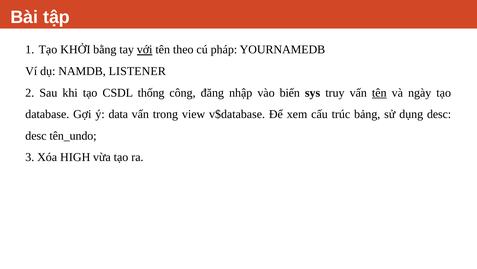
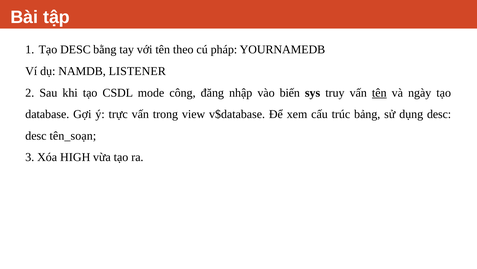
Tạo KHỞI: KHỞI -> DESC (75, 50)
với underline: present -> none (145, 50)
thống: thống -> mode (151, 92)
data: data -> trực (118, 114)
tên_undo: tên_undo -> tên_soạn (73, 135)
